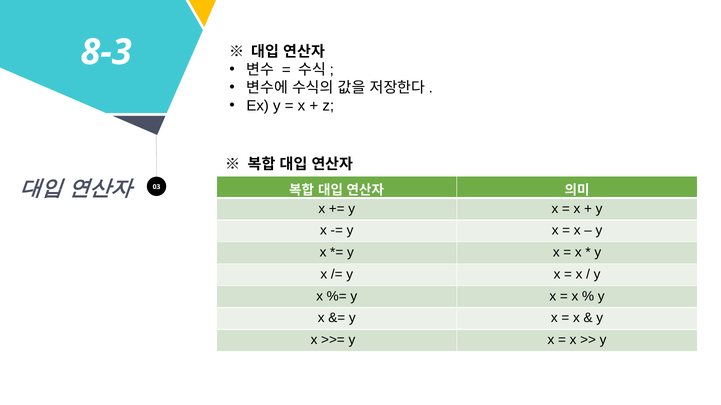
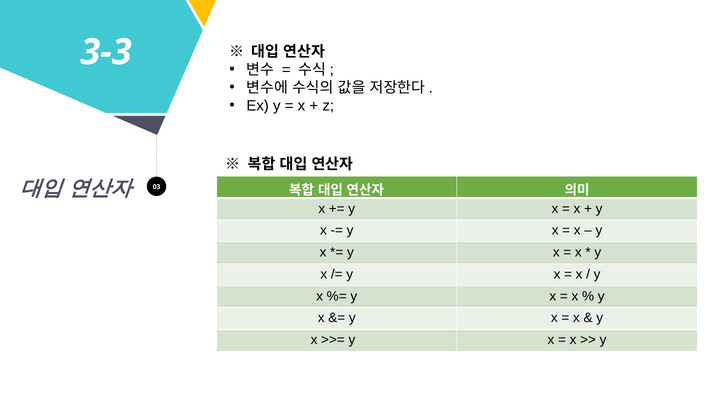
8-3: 8-3 -> 3-3 (106, 52)
